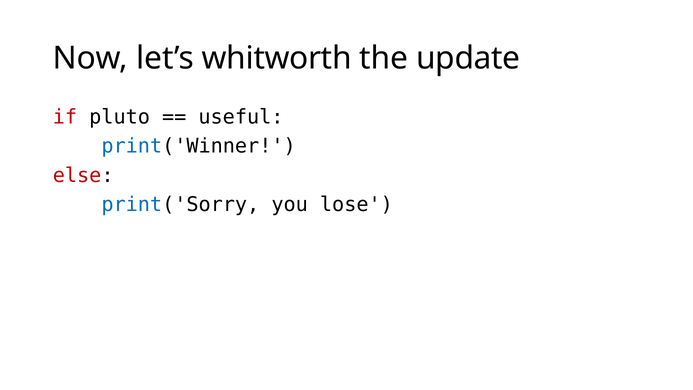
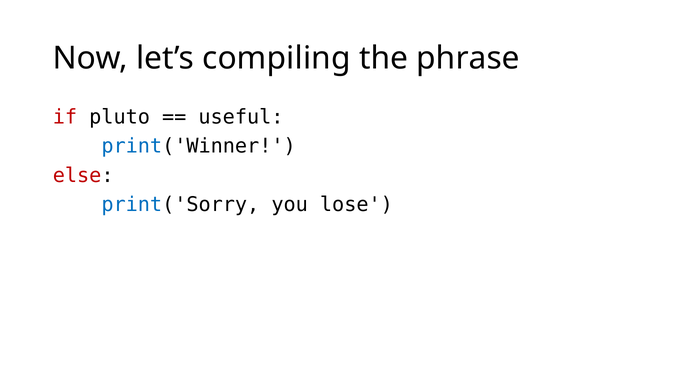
whitworth: whitworth -> compiling (277, 58)
update: update -> phrase (468, 58)
